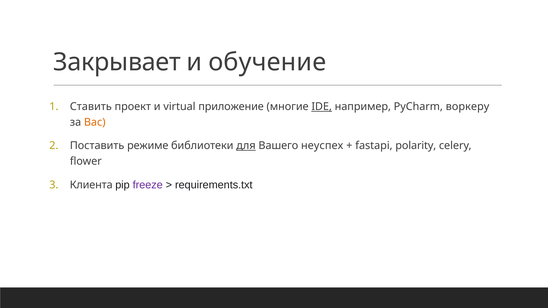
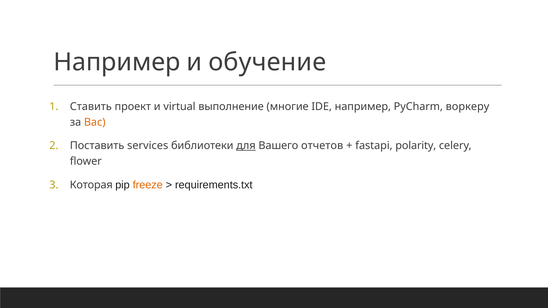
Закрывает: Закрывает -> Например (117, 62)
приложение: приложение -> выполнение (231, 107)
IDE underline: present -> none (322, 107)
режиме: режиме -> services (148, 146)
неуспех: неуспех -> отчетов (322, 146)
Клиента: Клиента -> Которая (91, 185)
freeze colour: purple -> orange (148, 185)
